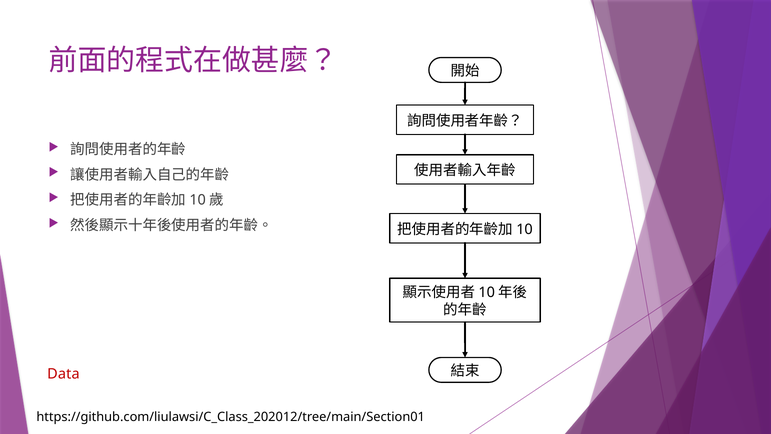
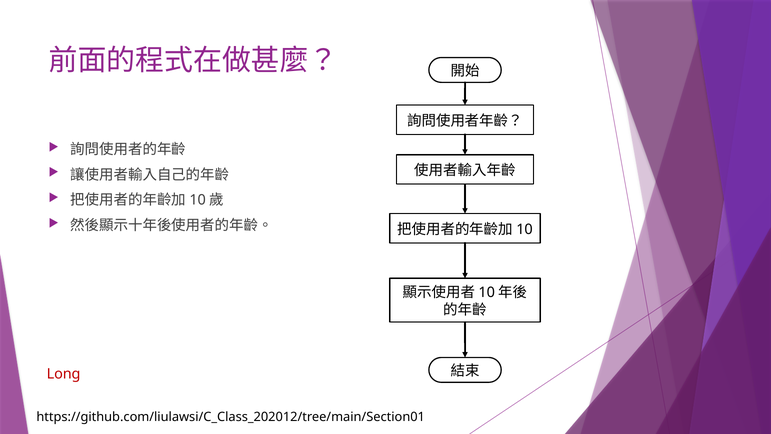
Data: Data -> Long (64, 373)
